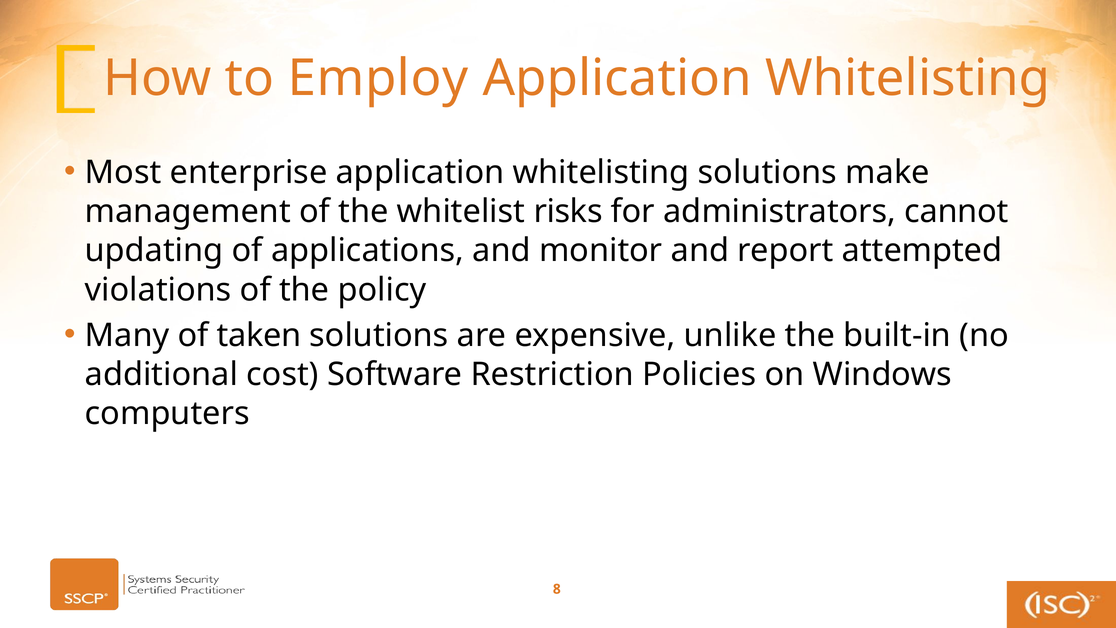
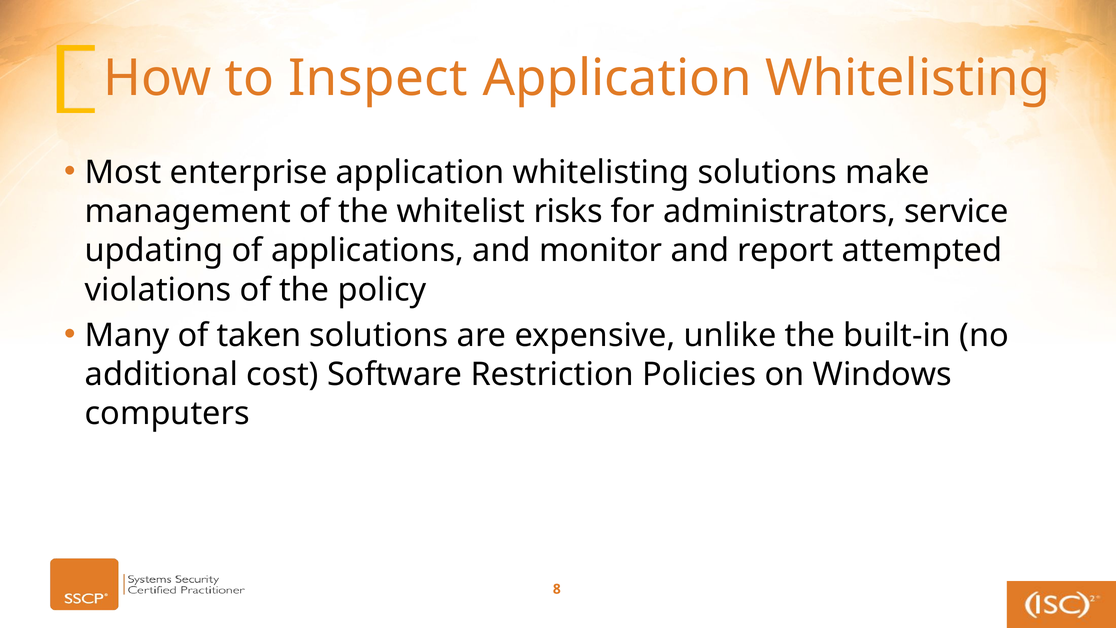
Employ: Employ -> Inspect (378, 78)
cannot: cannot -> service (956, 211)
